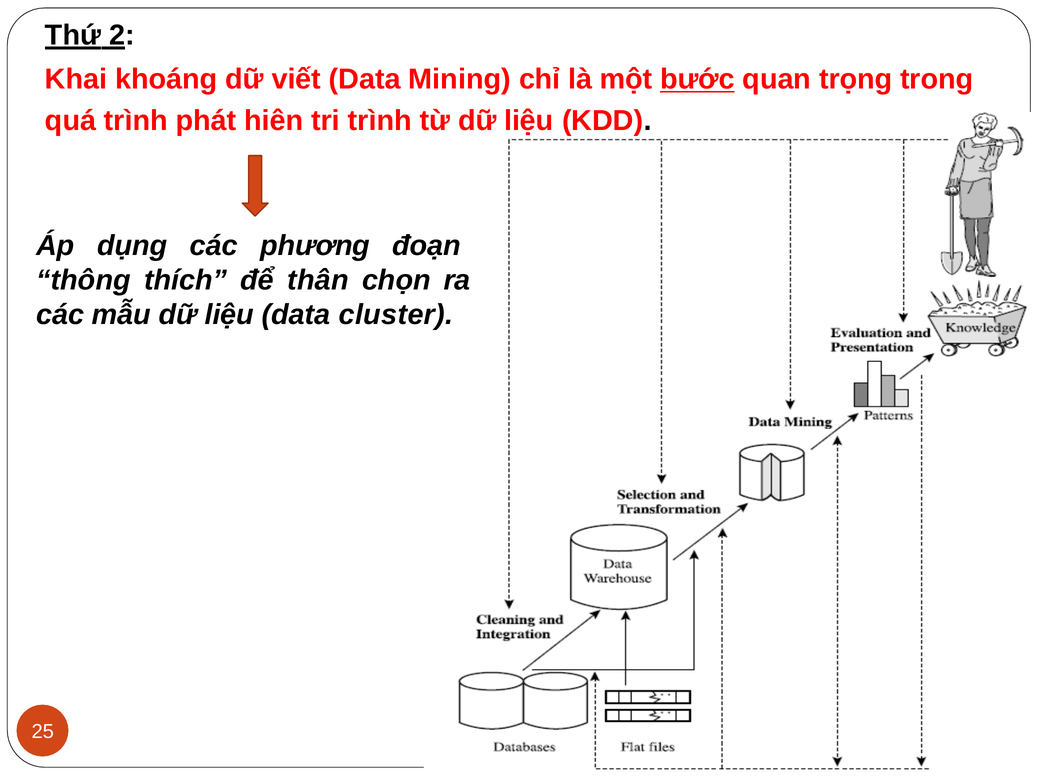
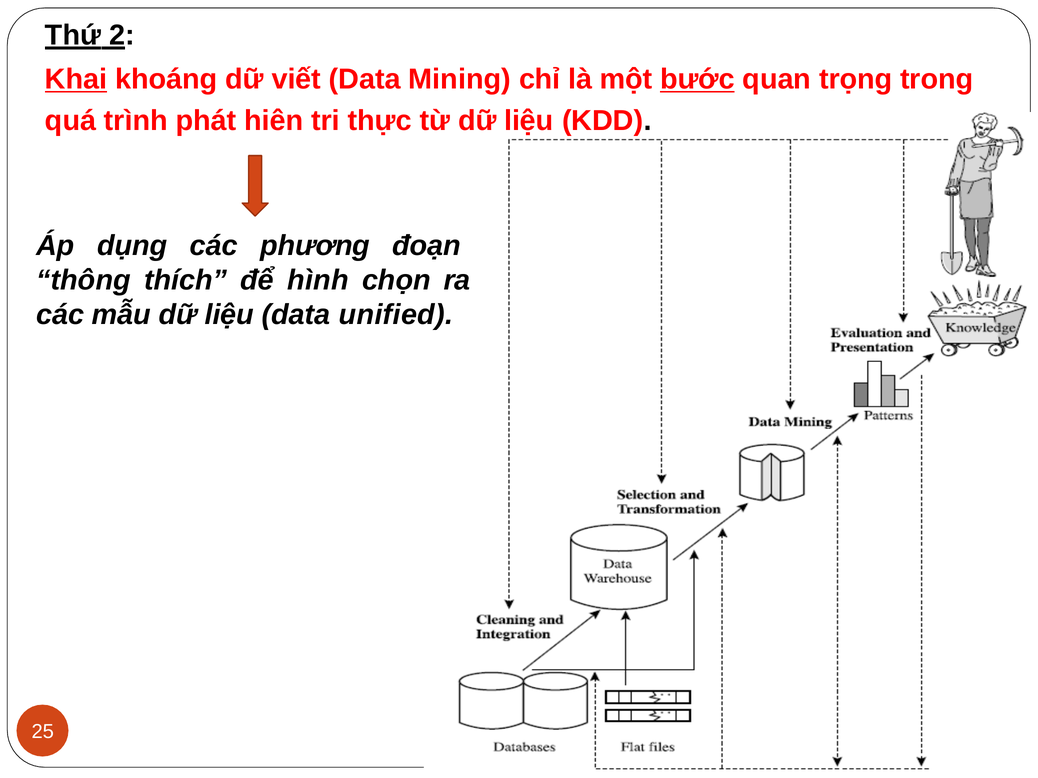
Khai underline: none -> present (76, 80)
tri trình: trình -> thực (380, 121)
thân: thân -> hình (318, 280)
cluster: cluster -> unified (396, 315)
